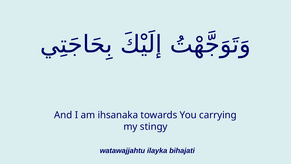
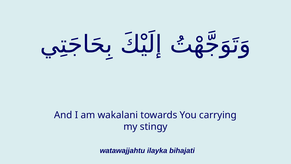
ihsanaka: ihsanaka -> wakalani (118, 115)
